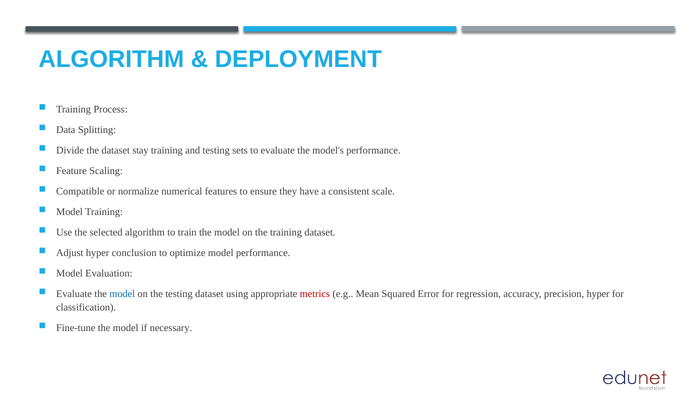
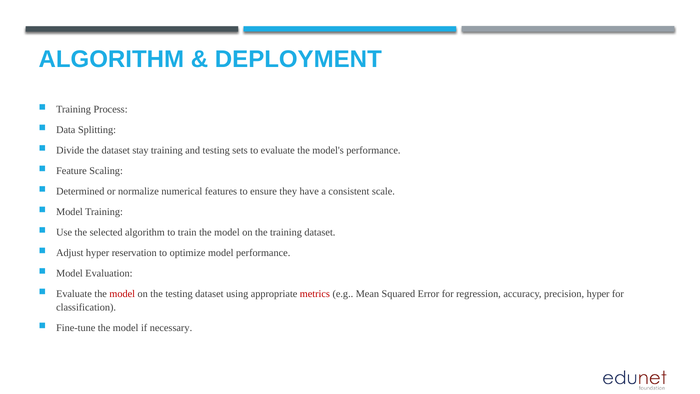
Compatible: Compatible -> Determined (80, 191)
conclusion: conclusion -> reservation (134, 253)
model colour: blue -> red (122, 294)
